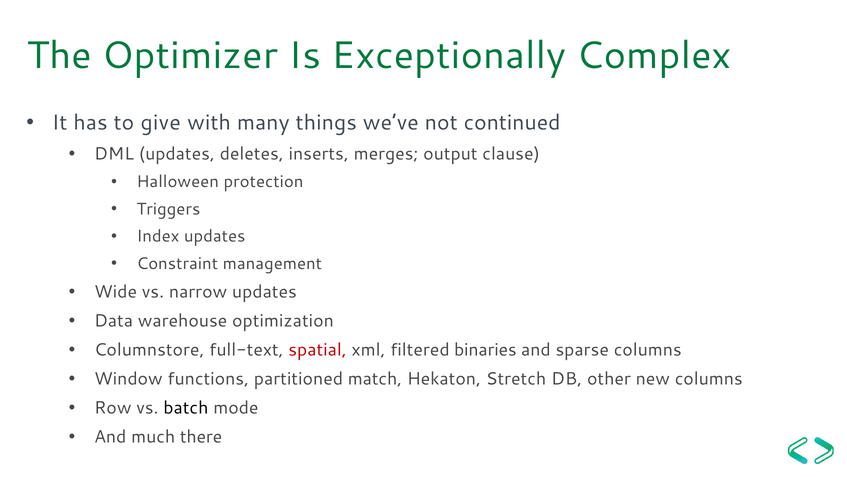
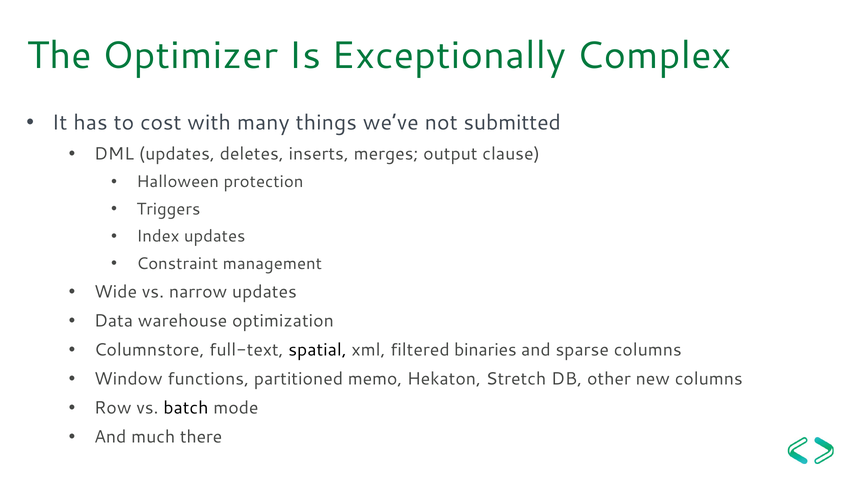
give: give -> cost (161, 122)
continued: continued -> submitted (512, 122)
spatial colour: red -> black (318, 350)
match: match -> memo (375, 379)
